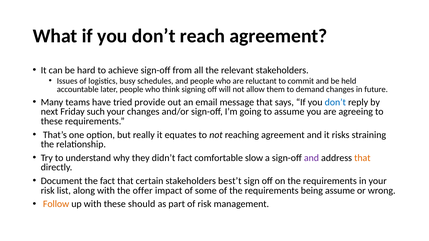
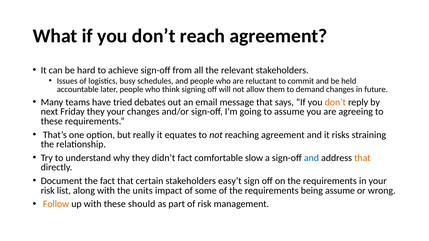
provide: provide -> debates (150, 102)
don’t colour: blue -> orange (335, 102)
Friday such: such -> they (96, 112)
and colour: purple -> blue (311, 158)
best’t: best’t -> easy’t (230, 181)
offer: offer -> units (143, 191)
